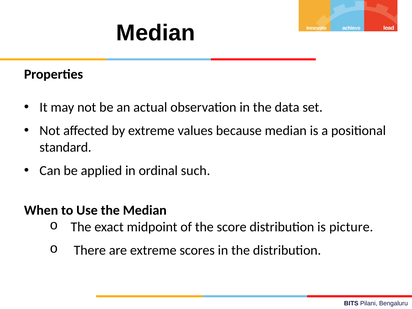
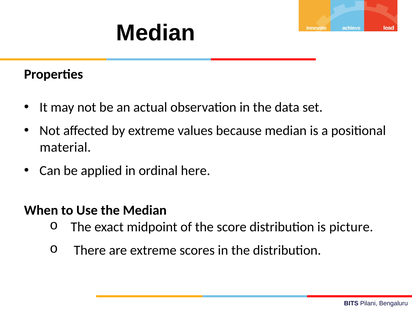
standard: standard -> material (65, 147)
such: such -> here (196, 171)
